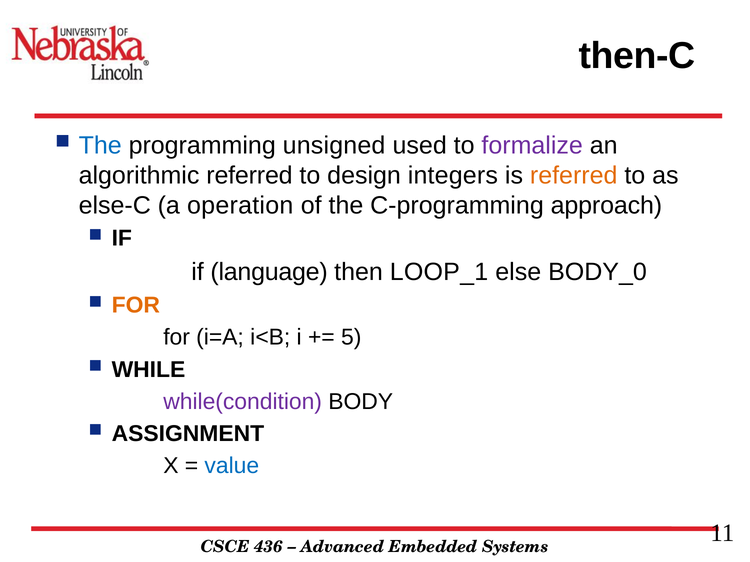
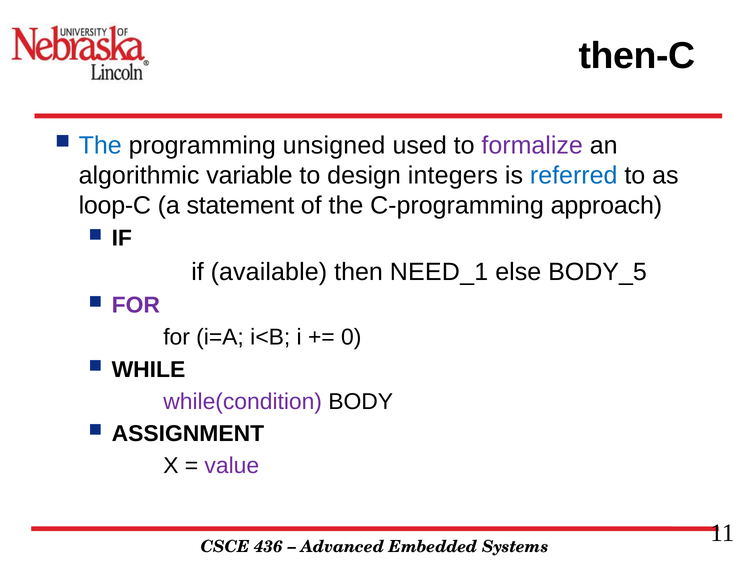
algorithmic referred: referred -> variable (250, 175)
referred colour: orange -> blue (574, 175)
else-C: else-C -> loop-C (115, 205)
operation: operation -> statement (240, 205)
language: language -> available (269, 272)
LOOP_1: LOOP_1 -> NEED_1 (439, 272)
BODY_0: BODY_0 -> BODY_5 (598, 272)
FOR colour: orange -> purple (136, 306)
5: 5 -> 0 (351, 338)
value colour: blue -> purple (232, 466)
